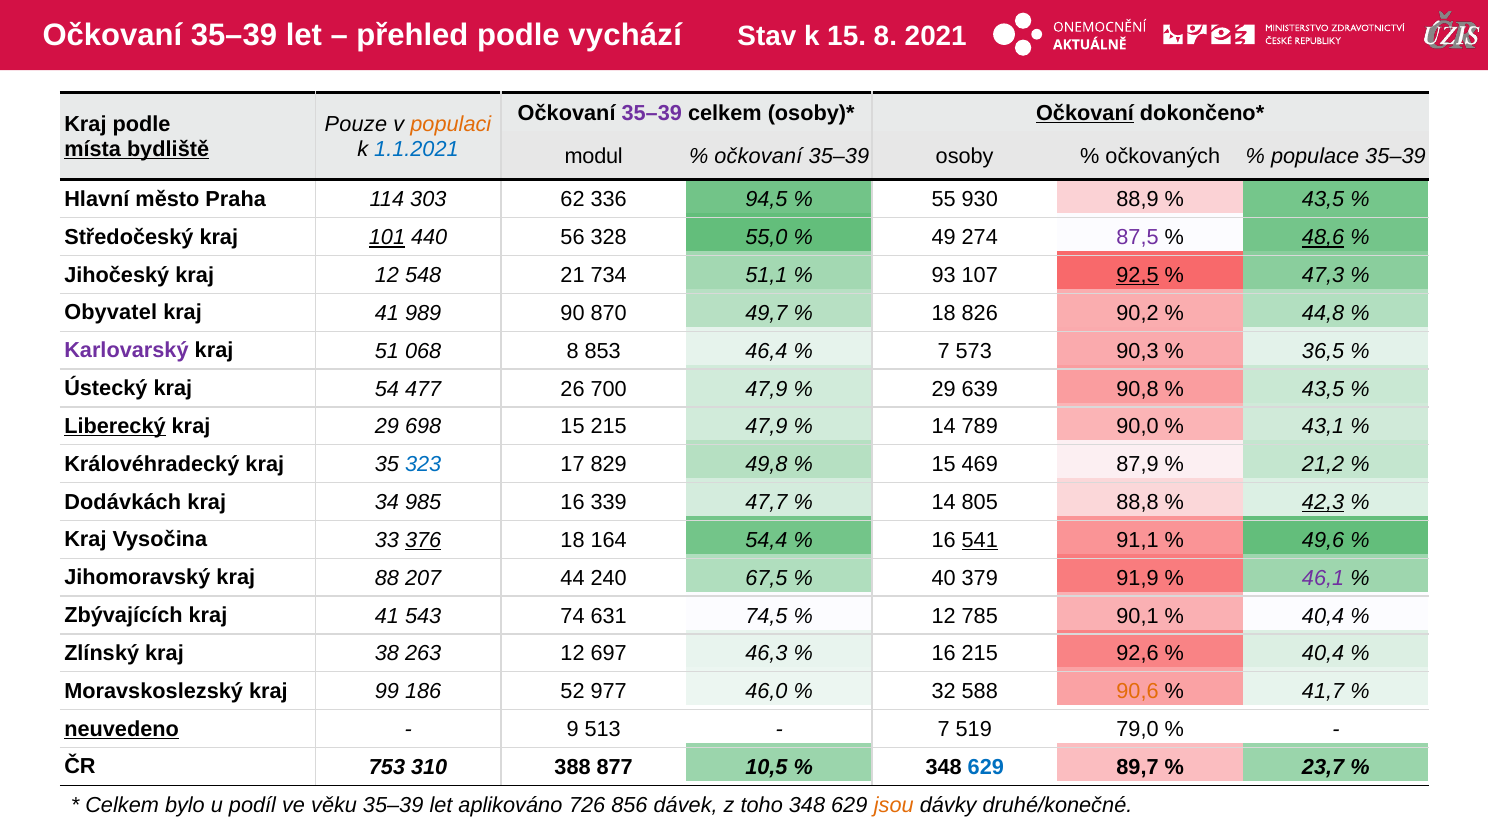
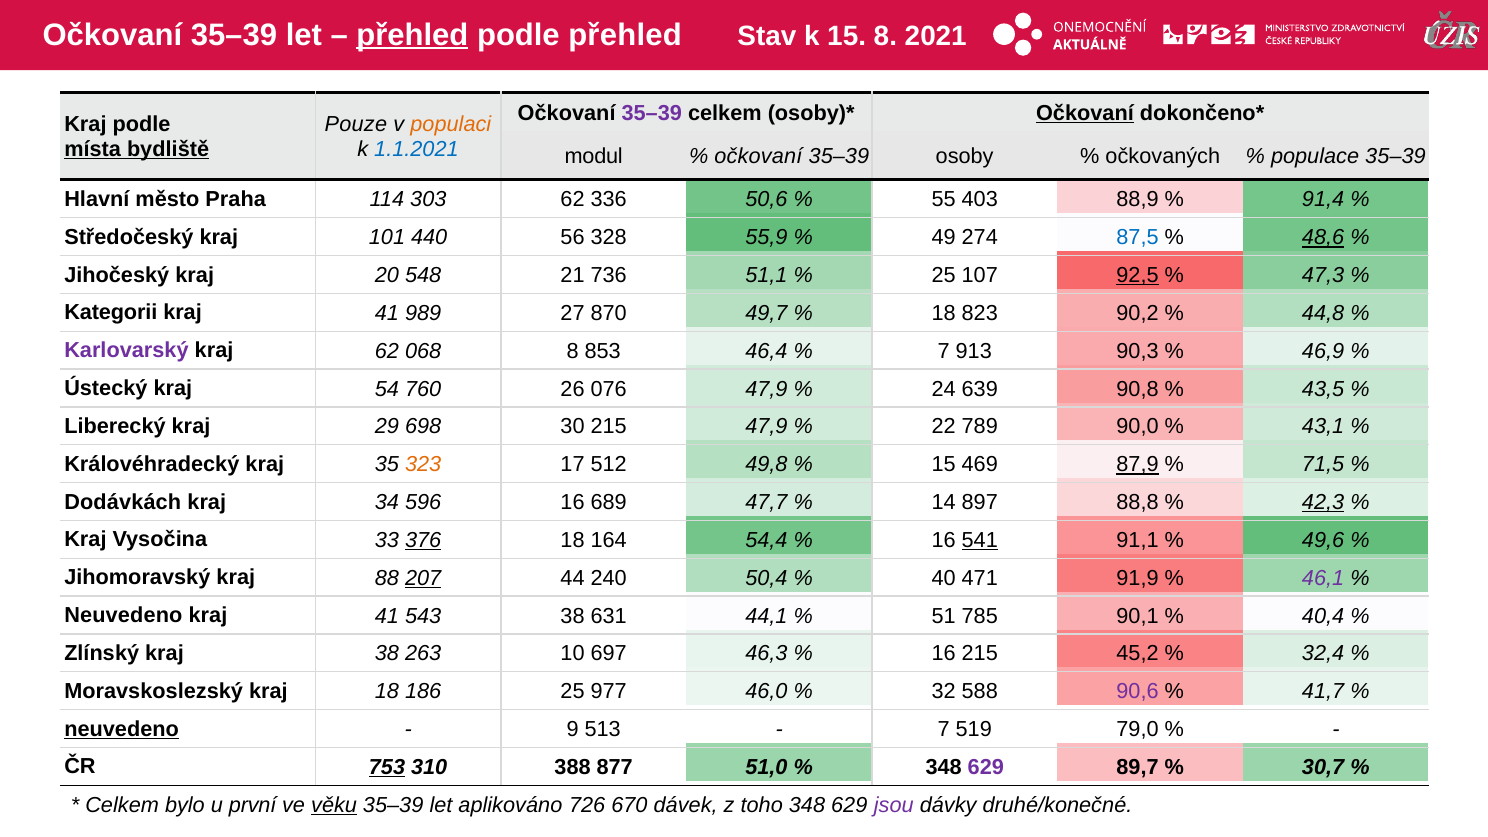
přehled underline: none -> present (412, 35)
podle vychází: vychází -> přehled (625, 35)
94,5: 94,5 -> 50,6 (766, 200)
930: 930 -> 403 (980, 200)
43,5: 43,5 -> 91,4 (1323, 200)
101 underline: present -> none (387, 238)
55,0: 55,0 -> 55,9 (766, 238)
87,5 colour: purple -> blue (1138, 238)
kraj 12: 12 -> 20 (387, 275)
734: 734 -> 736 (609, 275)
93: 93 -> 25 (944, 275)
Obyvatel: Obyvatel -> Kategorii (111, 313)
90: 90 -> 27 (573, 313)
826: 826 -> 823 (980, 313)
kraj 51: 51 -> 62 (387, 351)
573: 573 -> 913 (974, 351)
36,5: 36,5 -> 46,9 (1323, 351)
477: 477 -> 760 (423, 389)
700: 700 -> 076 (609, 389)
29: 29 -> 24 (944, 389)
Liberecký underline: present -> none (115, 426)
698 15: 15 -> 30 (573, 427)
14: 14 -> 22 (944, 427)
323 colour: blue -> orange (423, 465)
829: 829 -> 512 (609, 465)
87,9 underline: none -> present (1138, 465)
21,2: 21,2 -> 71,5 (1323, 465)
985: 985 -> 596 (423, 502)
339: 339 -> 689 (609, 502)
805: 805 -> 897 (980, 502)
207 underline: none -> present (423, 578)
67,5: 67,5 -> 50,4 (766, 578)
379: 379 -> 471 (980, 578)
Zbývajících: Zbývajících -> Neuvedeno (123, 615)
543 74: 74 -> 38 (573, 616)
74,5: 74,5 -> 44,1 (766, 616)
12: 12 -> 51 (944, 616)
263 12: 12 -> 10 (573, 654)
92,6: 92,6 -> 45,2 (1138, 654)
40,4: 40,4 -> 32,4 (1323, 654)
kraj 99: 99 -> 18 (387, 692)
186 52: 52 -> 25 (573, 692)
90,6 colour: orange -> purple (1138, 692)
753 underline: none -> present (387, 767)
10,5: 10,5 -> 51,0 (766, 767)
629 colour: blue -> purple (986, 767)
23,7: 23,7 -> 30,7 (1323, 767)
podíl: podíl -> první (253, 805)
věku underline: none -> present (334, 805)
856: 856 -> 670 (629, 805)
jsou colour: orange -> purple (894, 805)
